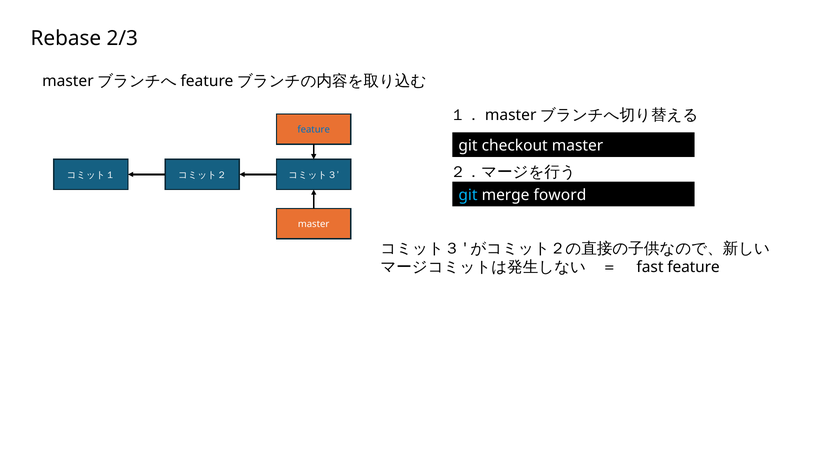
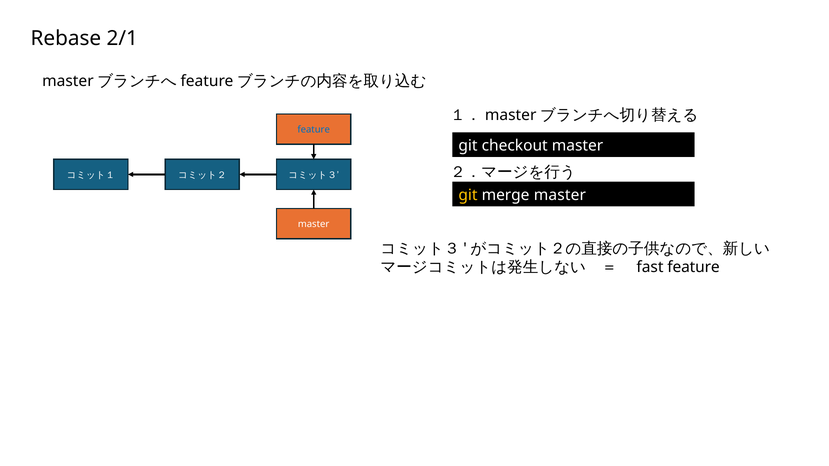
2/3: 2/3 -> 2/1 (122, 38)
git colour: light blue -> yellow (468, 195)
merge foword: foword -> master (560, 195)
